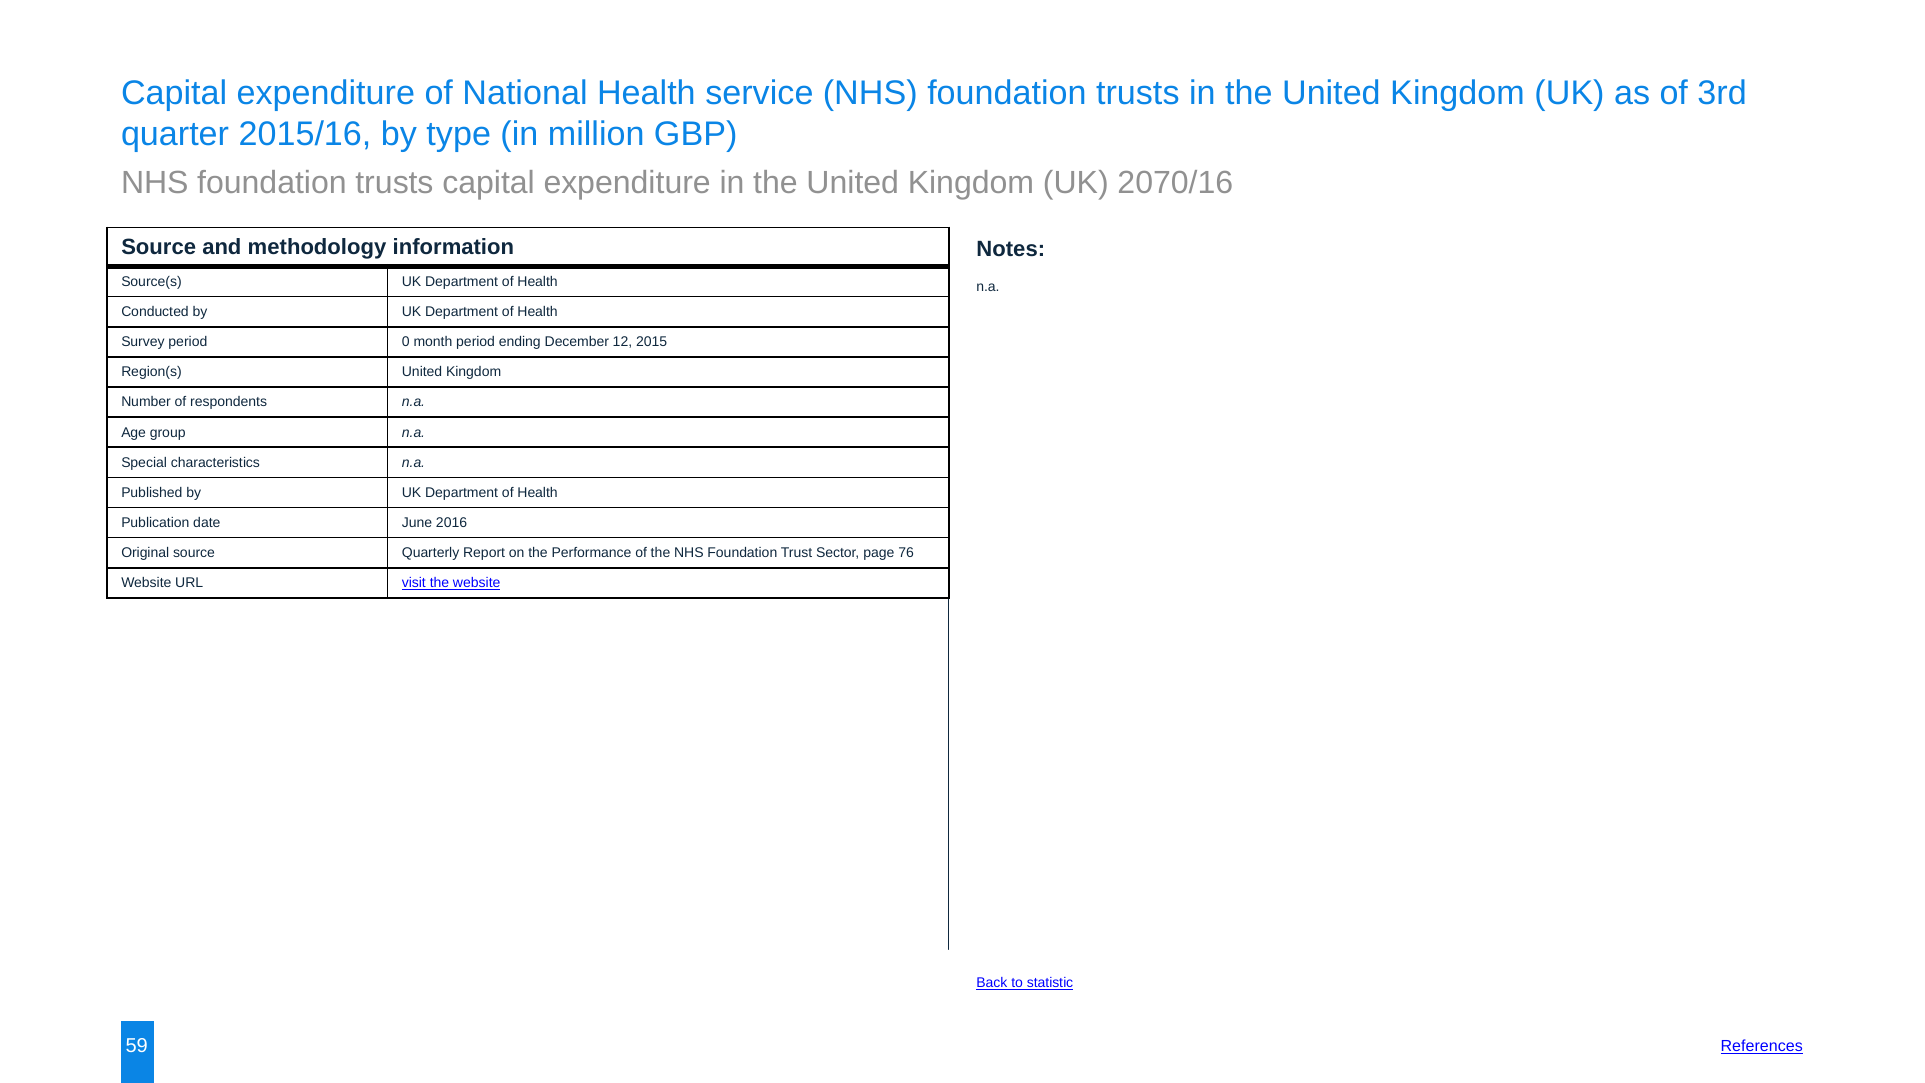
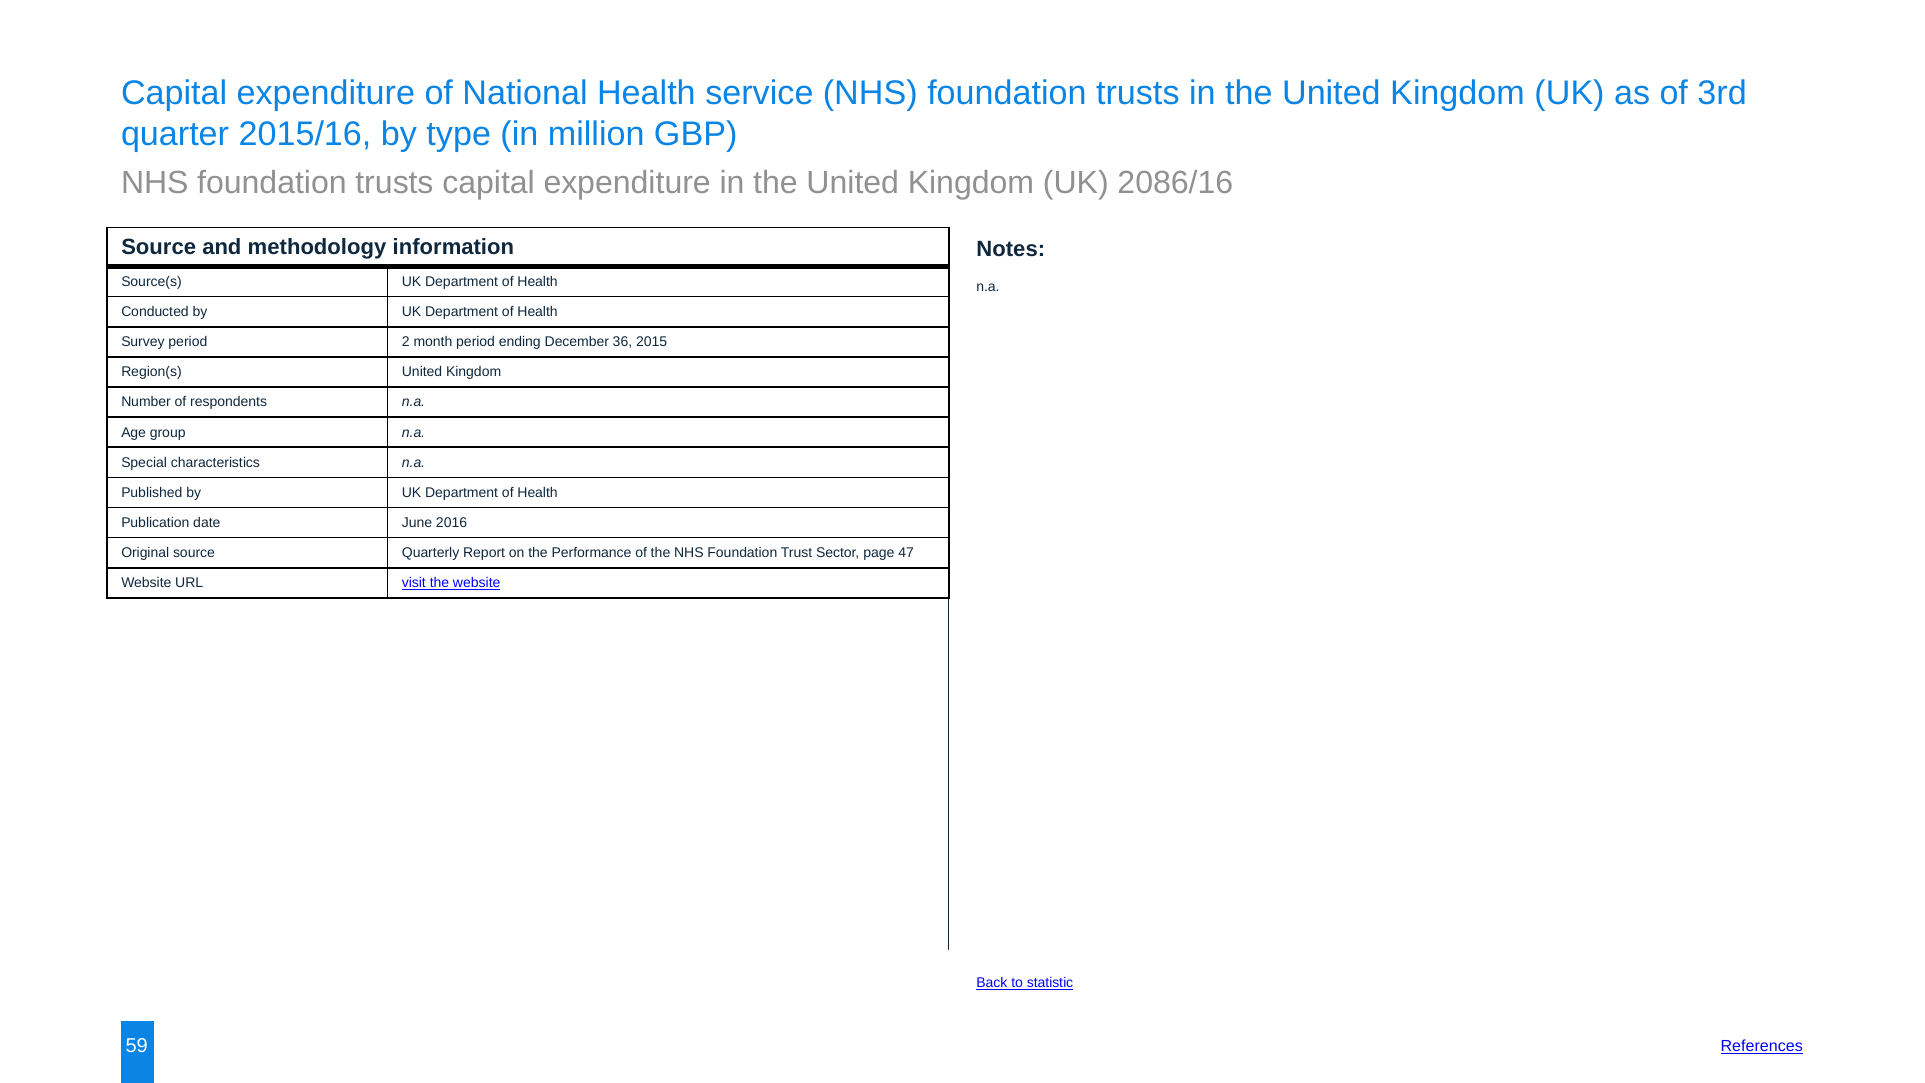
2070/16: 2070/16 -> 2086/16 (1175, 183)
0: 0 -> 2 (406, 342)
12: 12 -> 36 (623, 342)
76: 76 -> 47 (906, 553)
